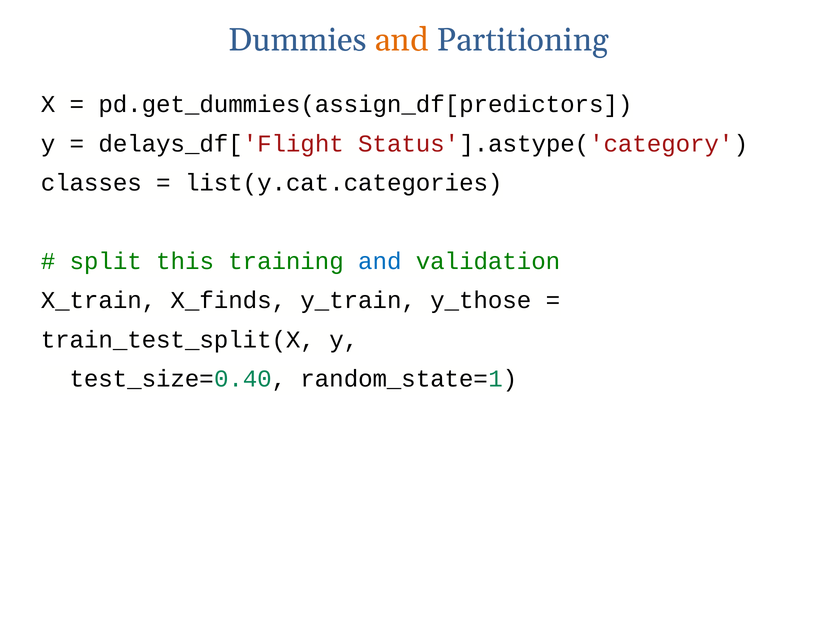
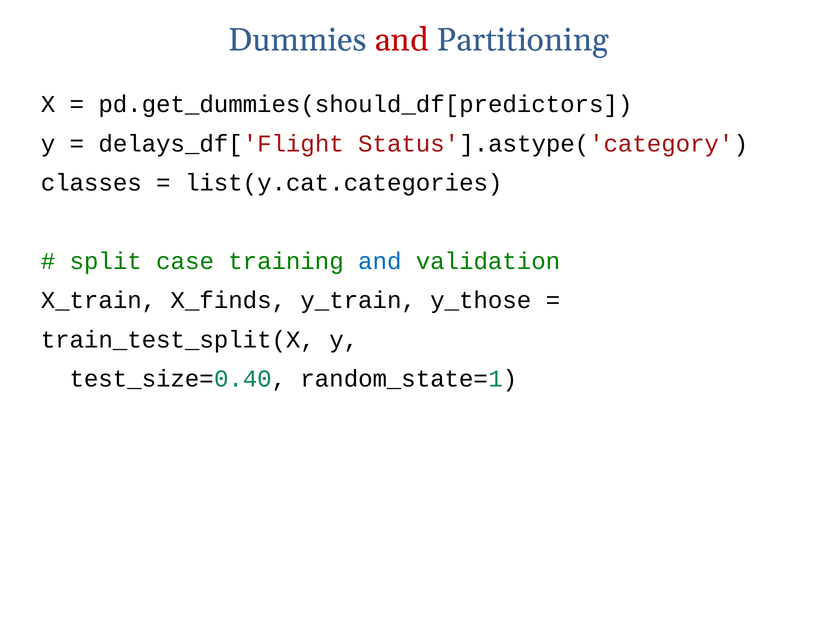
and colour: orange -> red (402, 40)
pd.get_dummies(assign_df[predictors: pd.get_dummies(assign_df[predictors -> pd.get_dummies(should_df[predictors (365, 104)
this: this -> case (185, 261)
